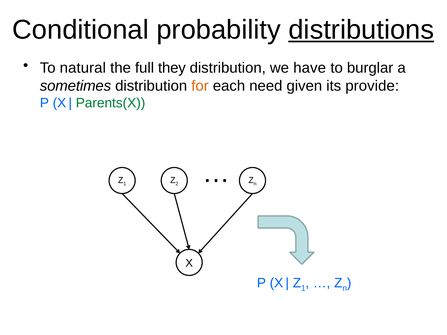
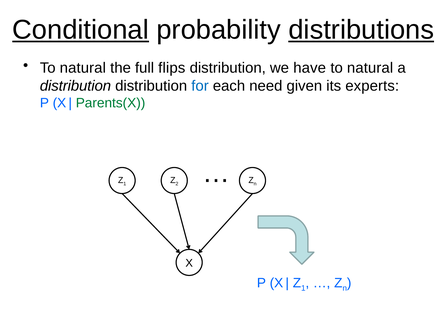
Conditional underline: none -> present (81, 30)
they: they -> flips (172, 68)
burglar: burglar -> natural (370, 68)
sometimes: sometimes -> distribution (75, 86)
for colour: orange -> blue (200, 86)
provide: provide -> experts (372, 86)
